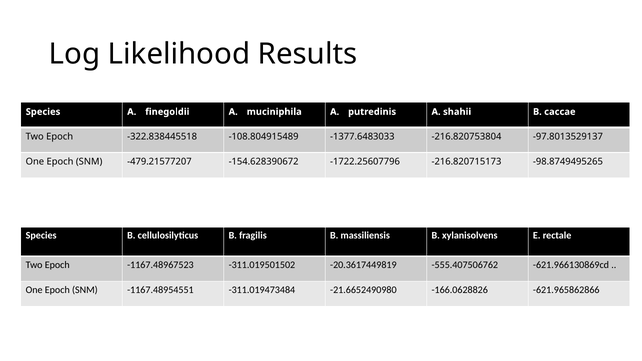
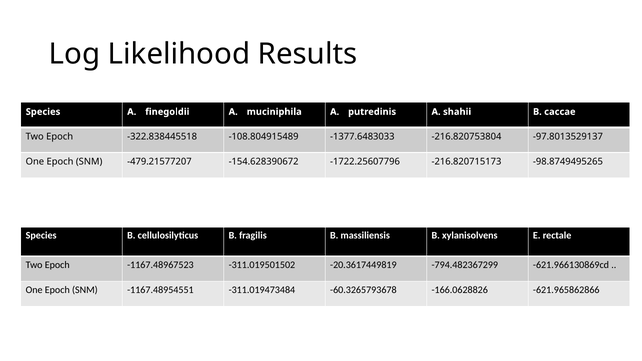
-555.407506762: -555.407506762 -> -794.482367299 (465, 265)
-21.6652490980: -21.6652490980 -> -60.3265793678 (363, 290)
